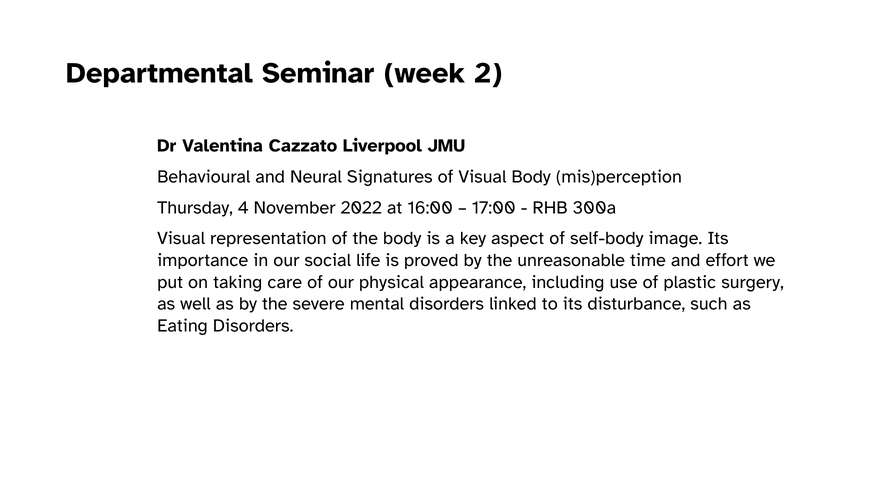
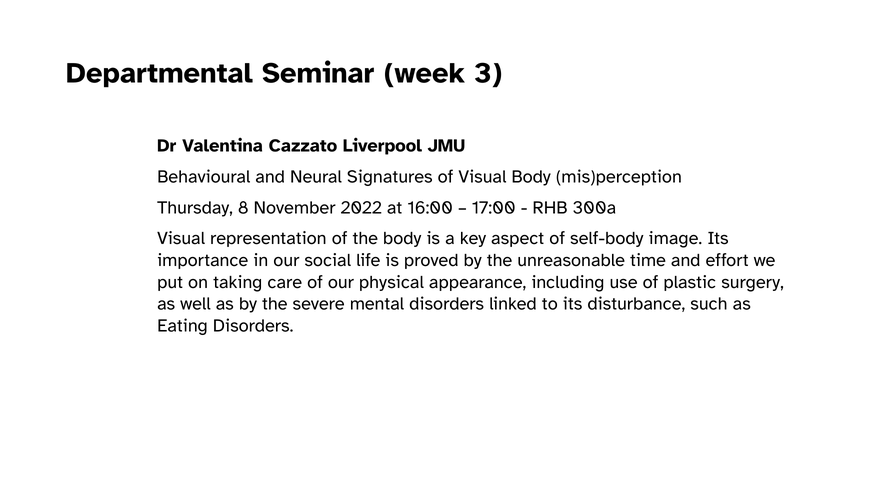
2: 2 -> 3 (488, 73)
4: 4 -> 8 (243, 208)
